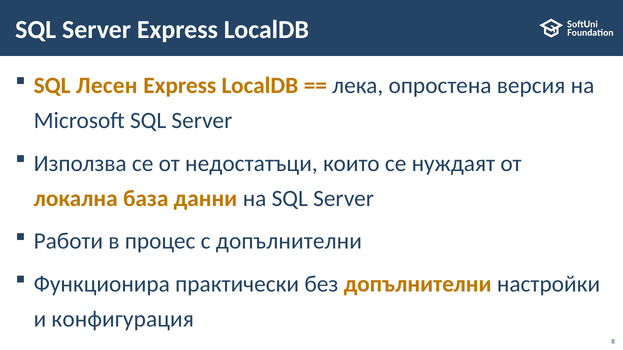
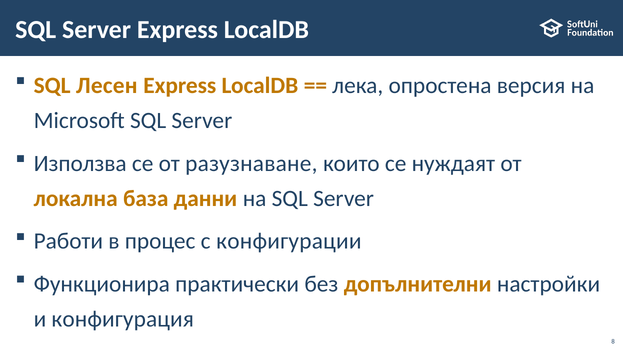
недостатъци: недостатъци -> разузнаване (251, 164)
с допълнителни: допълнителни -> конфигурации (289, 241)
